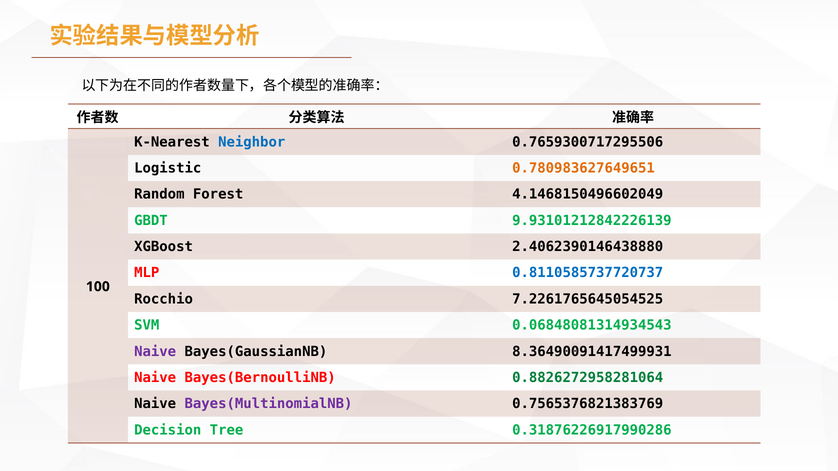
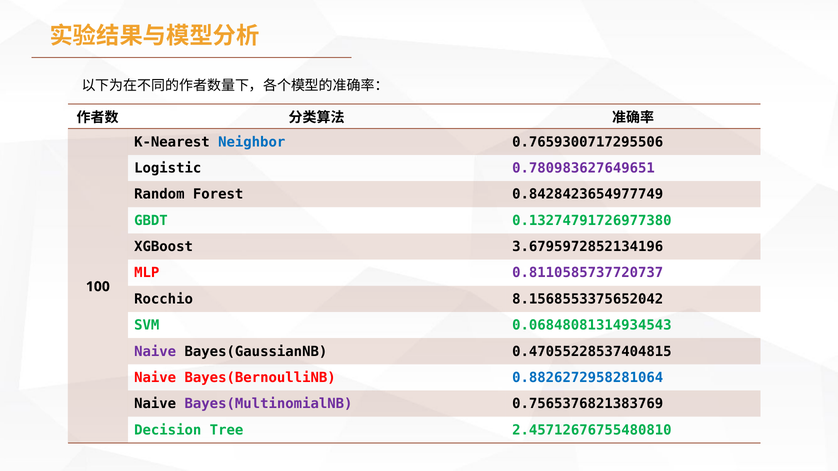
0.780983627649651 colour: orange -> purple (584, 168)
4.1468150496602049: 4.1468150496602049 -> 0.8428423654977749 (588, 195)
9.93101212842226139: 9.93101212842226139 -> 0.13274791726977380 (592, 221)
2.4062390146438880: 2.4062390146438880 -> 3.6795972852134196 (588, 247)
0.8110585737720737 colour: blue -> purple (588, 273)
7.2261765645054525: 7.2261765645054525 -> 8.1568553375652042 (588, 299)
8.36490091417499931: 8.36490091417499931 -> 0.47055228537404815 (592, 352)
0.8826272958281064 colour: green -> blue (588, 378)
0.31876226917990286: 0.31876226917990286 -> 2.45712676755480810 (592, 430)
